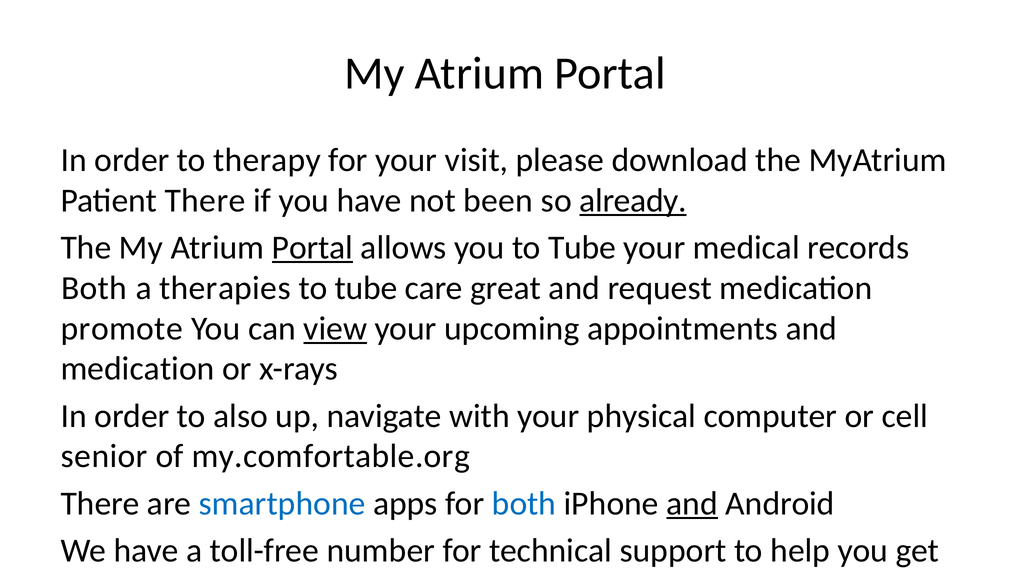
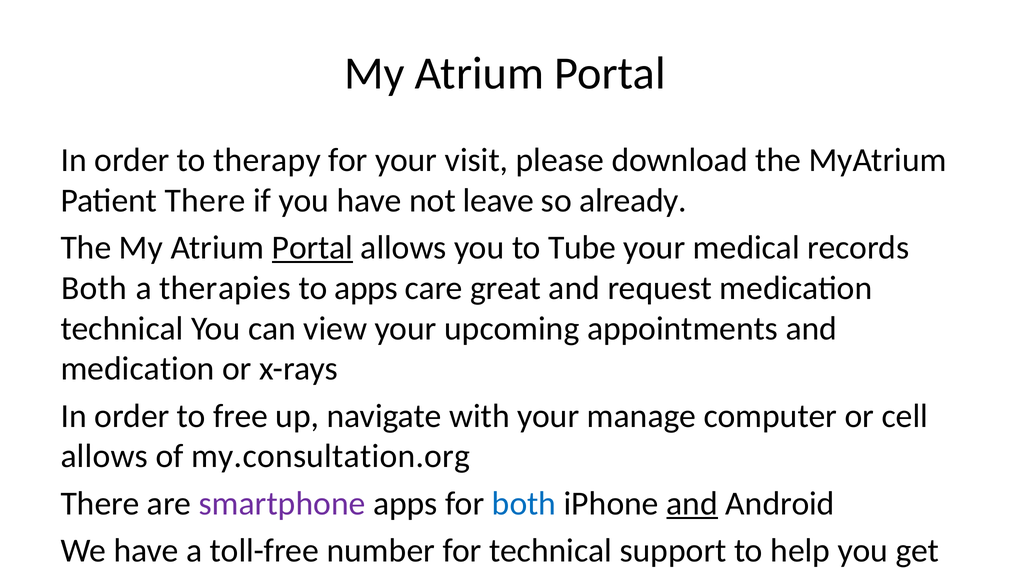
been: been -> leave (498, 201)
already underline: present -> none (633, 201)
tube: tube -> apps (366, 288)
promote: promote -> technical (122, 329)
view underline: present -> none (335, 329)
also: also -> free (241, 416)
physical: physical -> manage (642, 416)
senior: senior -> allows (104, 456)
my.comfortable.org: my.comfortable.org -> my.consultation.org (331, 456)
smartphone colour: blue -> purple (282, 504)
